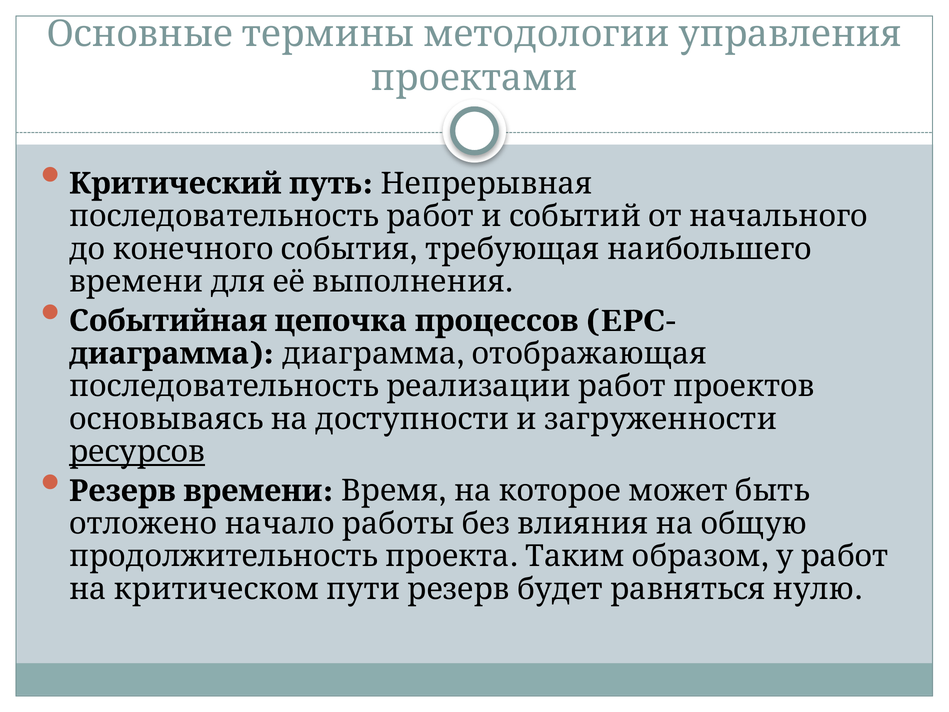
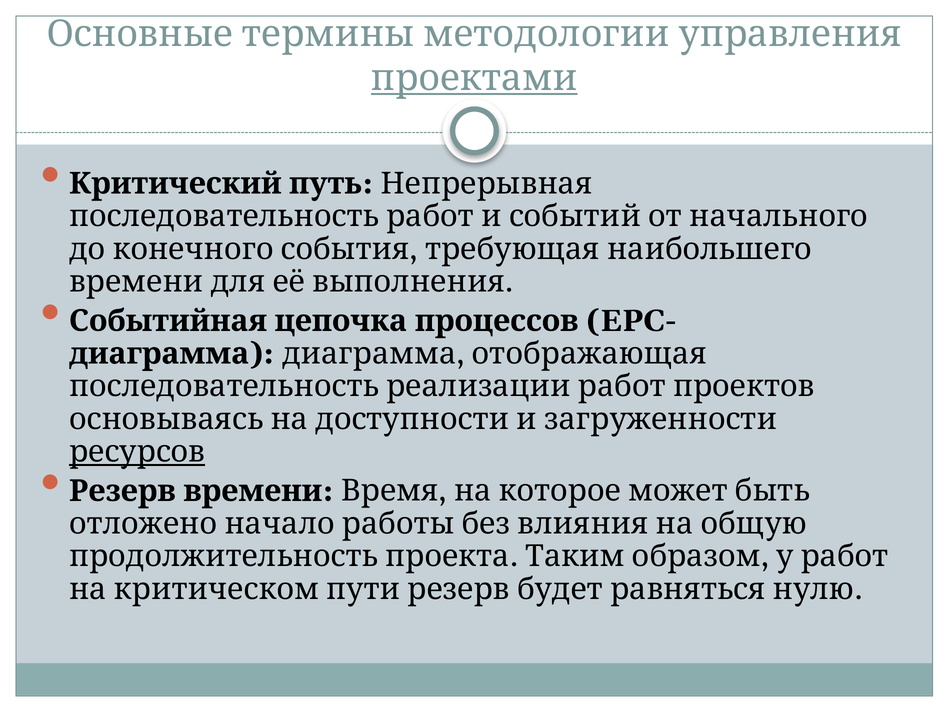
проектами underline: none -> present (474, 78)
